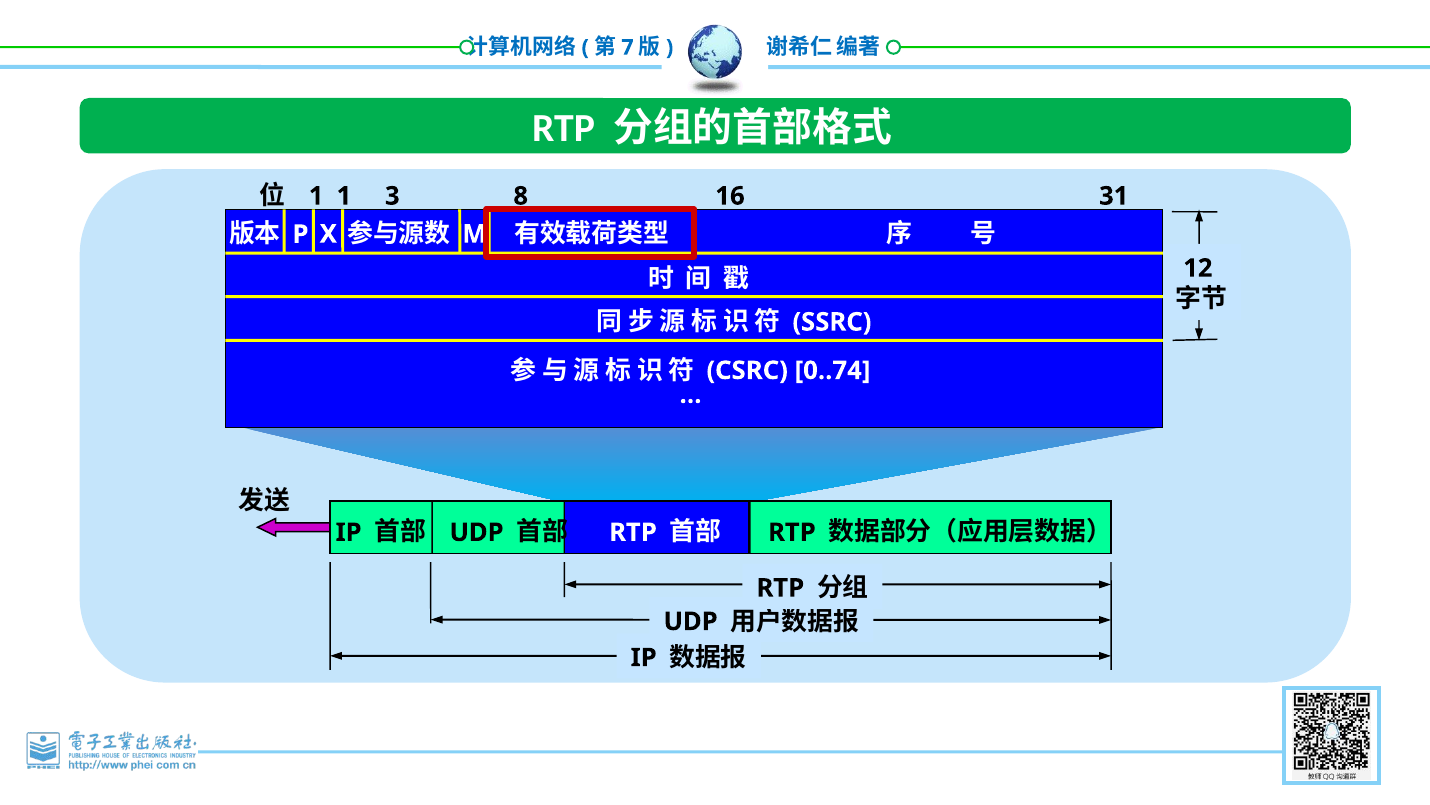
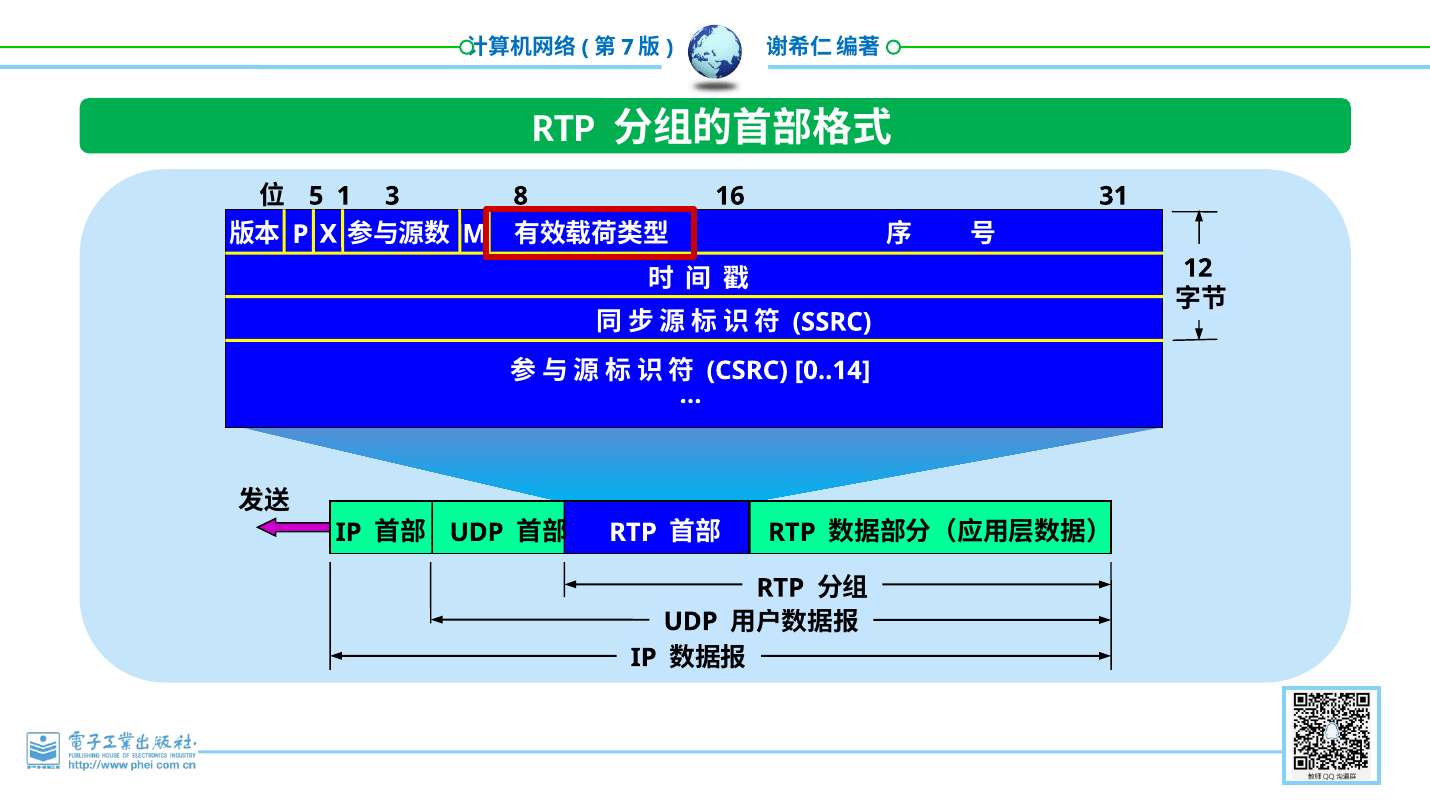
1: 1 -> 5 (316, 196)
0..74: 0..74 -> 0..14 (833, 370)
